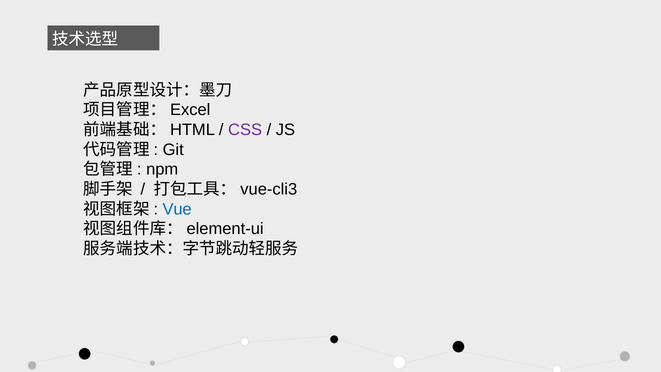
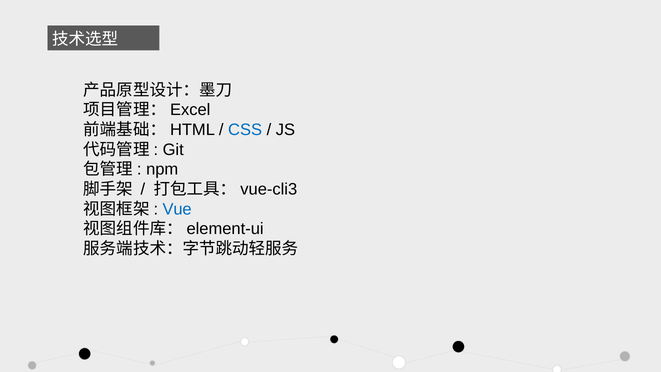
CSS colour: purple -> blue (245, 130)
